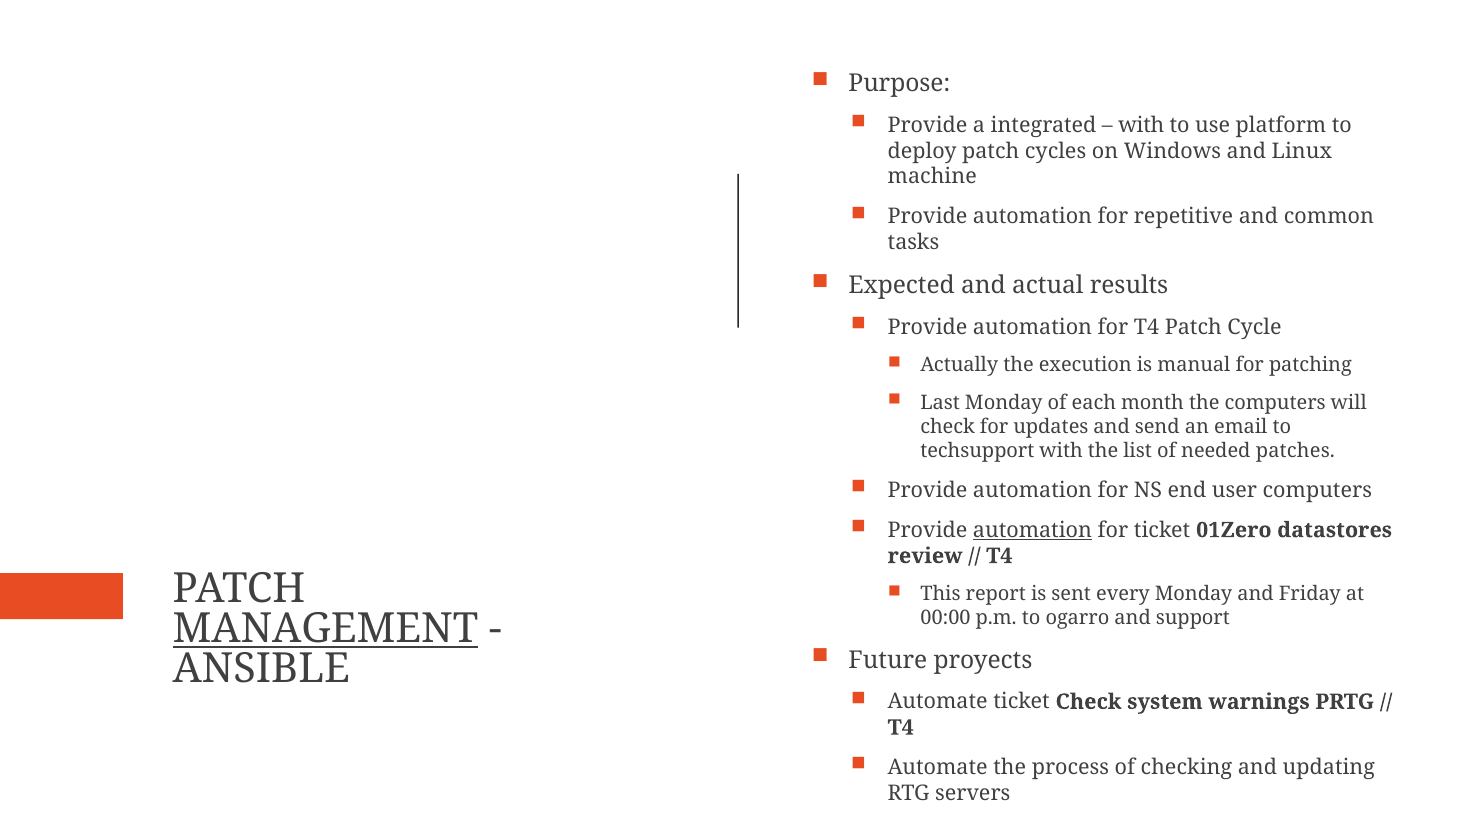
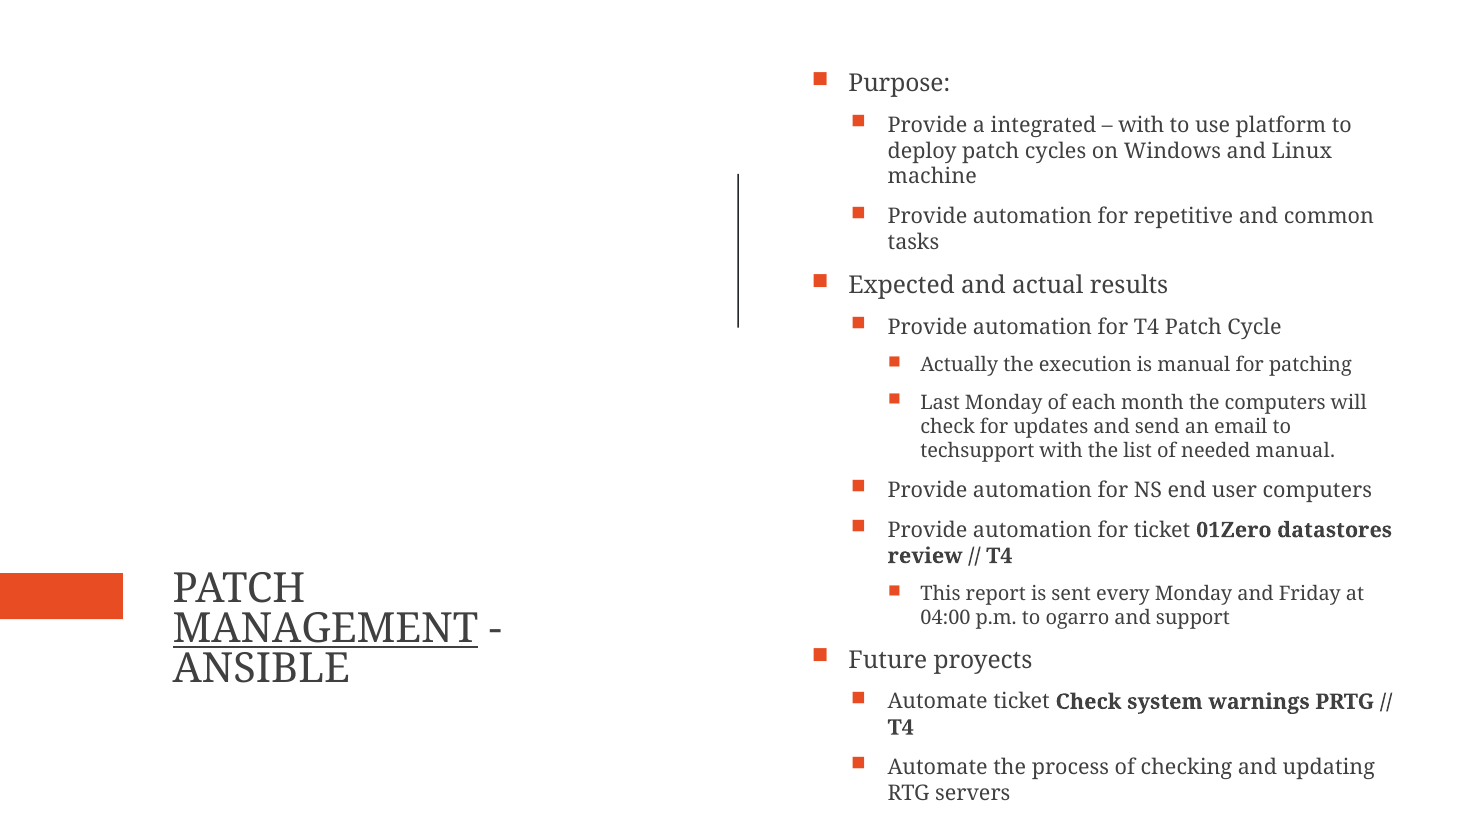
needed patches: patches -> manual (1295, 451)
automation underline: present -> none (1033, 530)
00:00: 00:00 -> 04:00 (946, 618)
